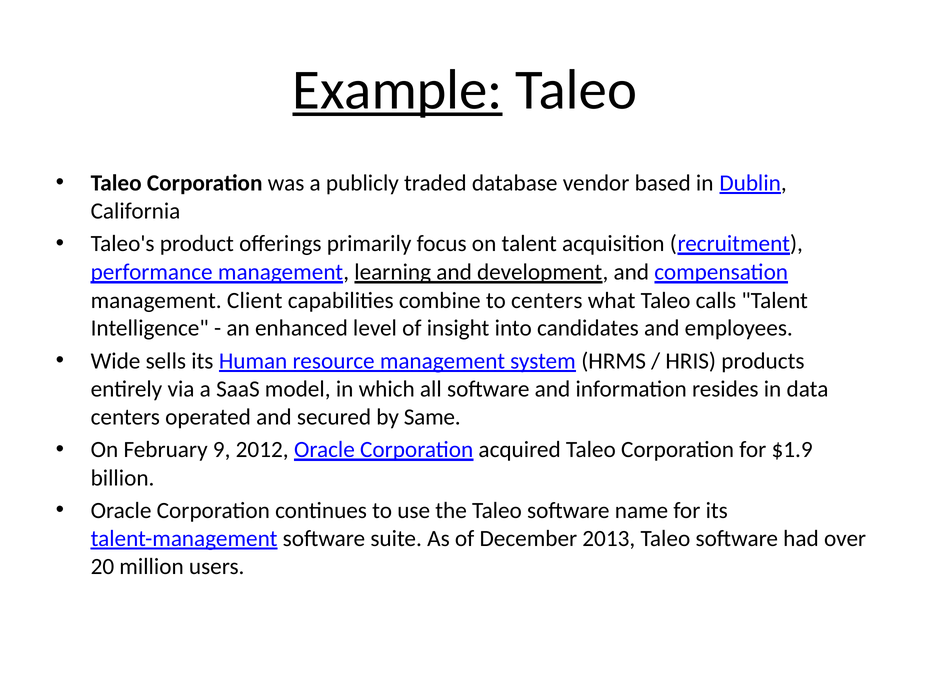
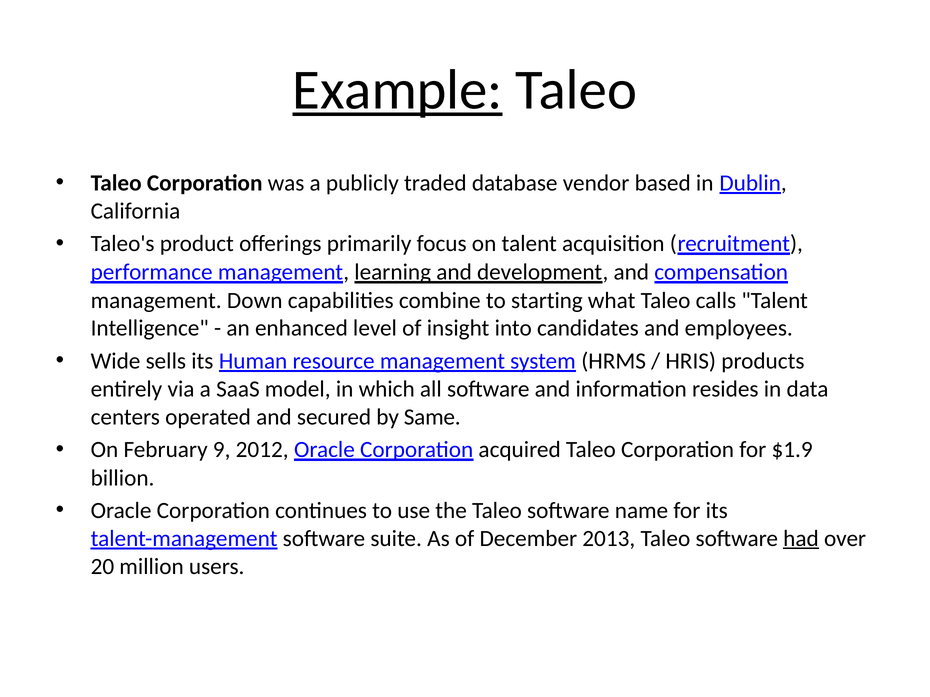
Client: Client -> Down (255, 301)
to centers: centers -> starting (547, 301)
had underline: none -> present (801, 539)
